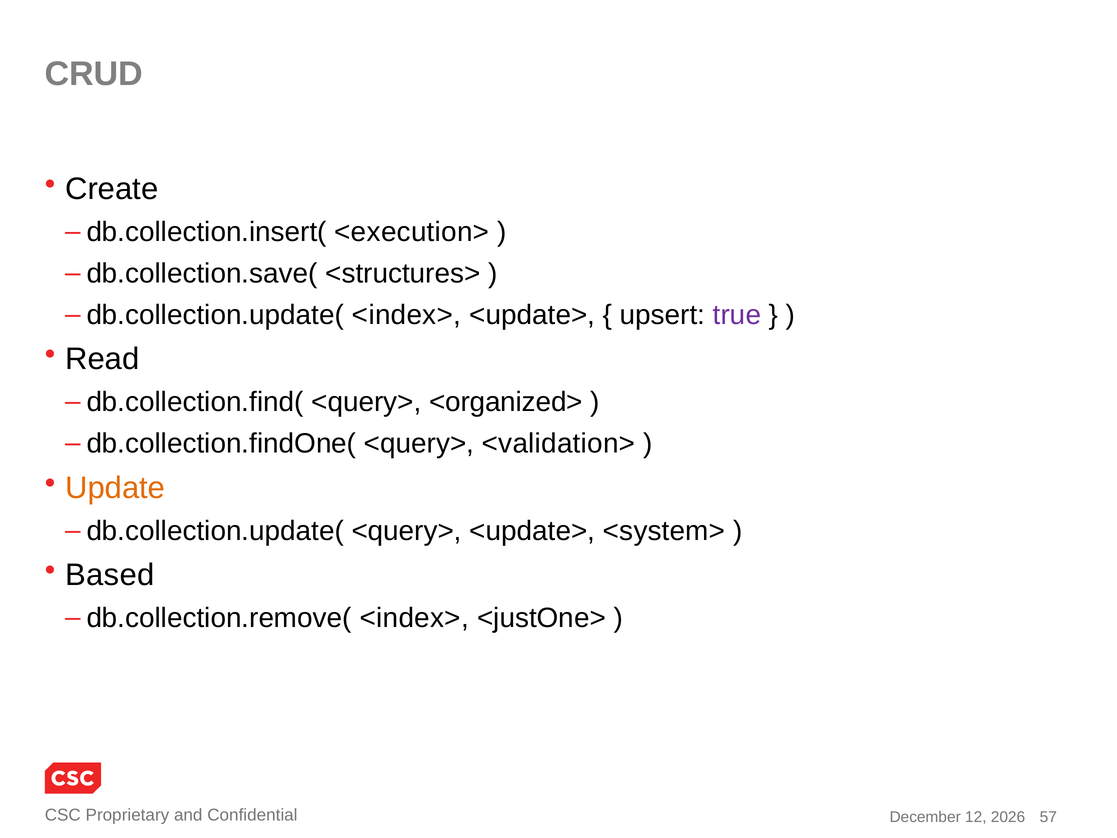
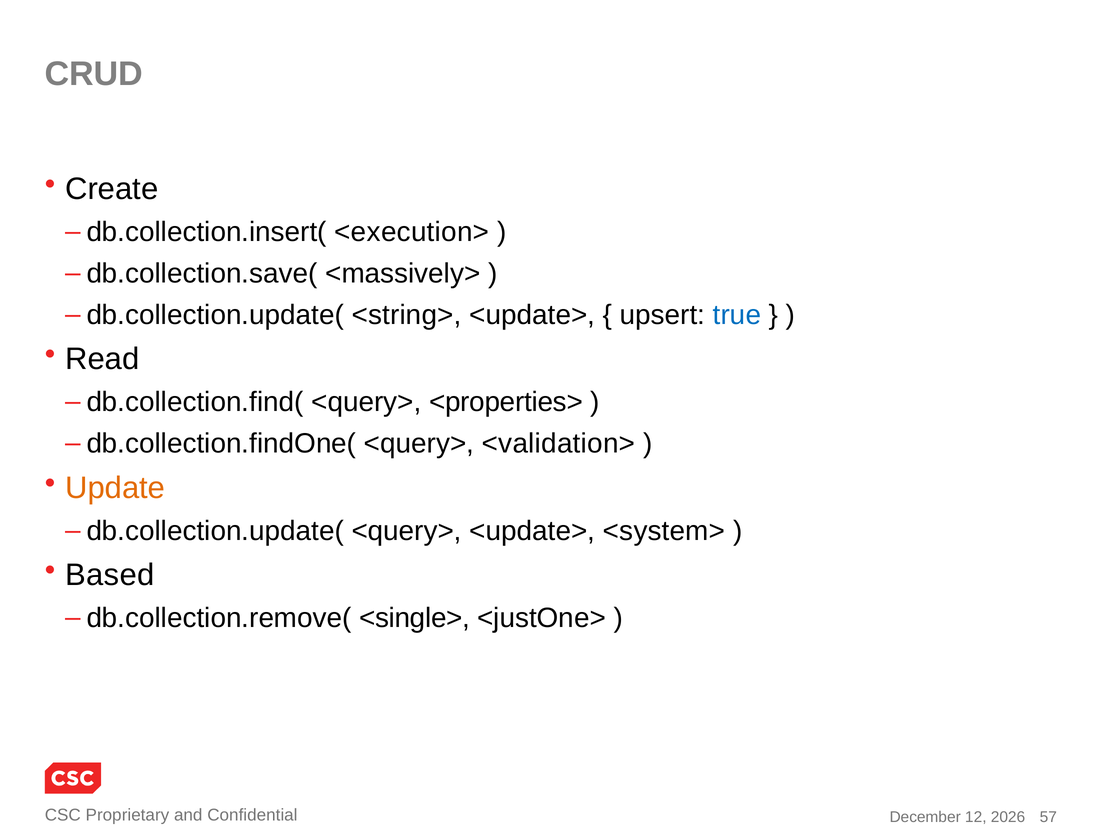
<structures>: <structures> -> <massively> (403, 274)
db.collection.update( <index>: <index> -> <string> (407, 315)
true colour: purple -> blue (737, 315)
<organized>: <organized> -> <properties> (506, 402)
db.collection.remove( <index>: <index> -> <single> (415, 618)
